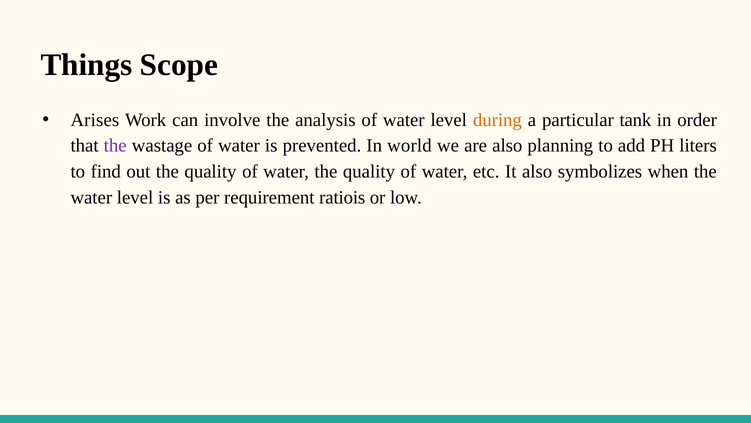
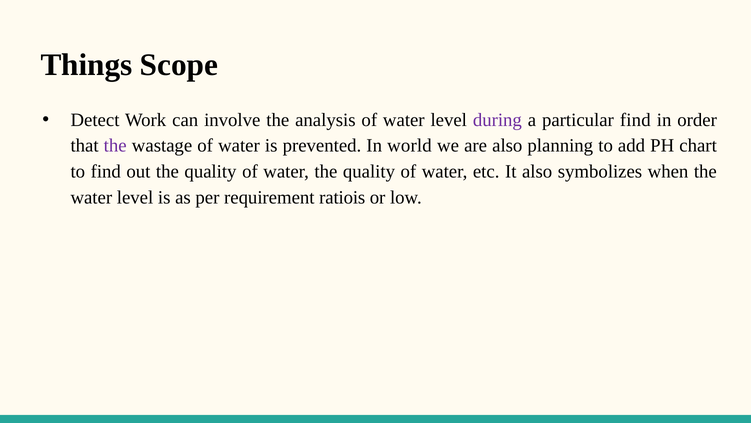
Arises: Arises -> Detect (95, 120)
during colour: orange -> purple (497, 120)
particular tank: tank -> find (635, 120)
liters: liters -> chart (698, 146)
